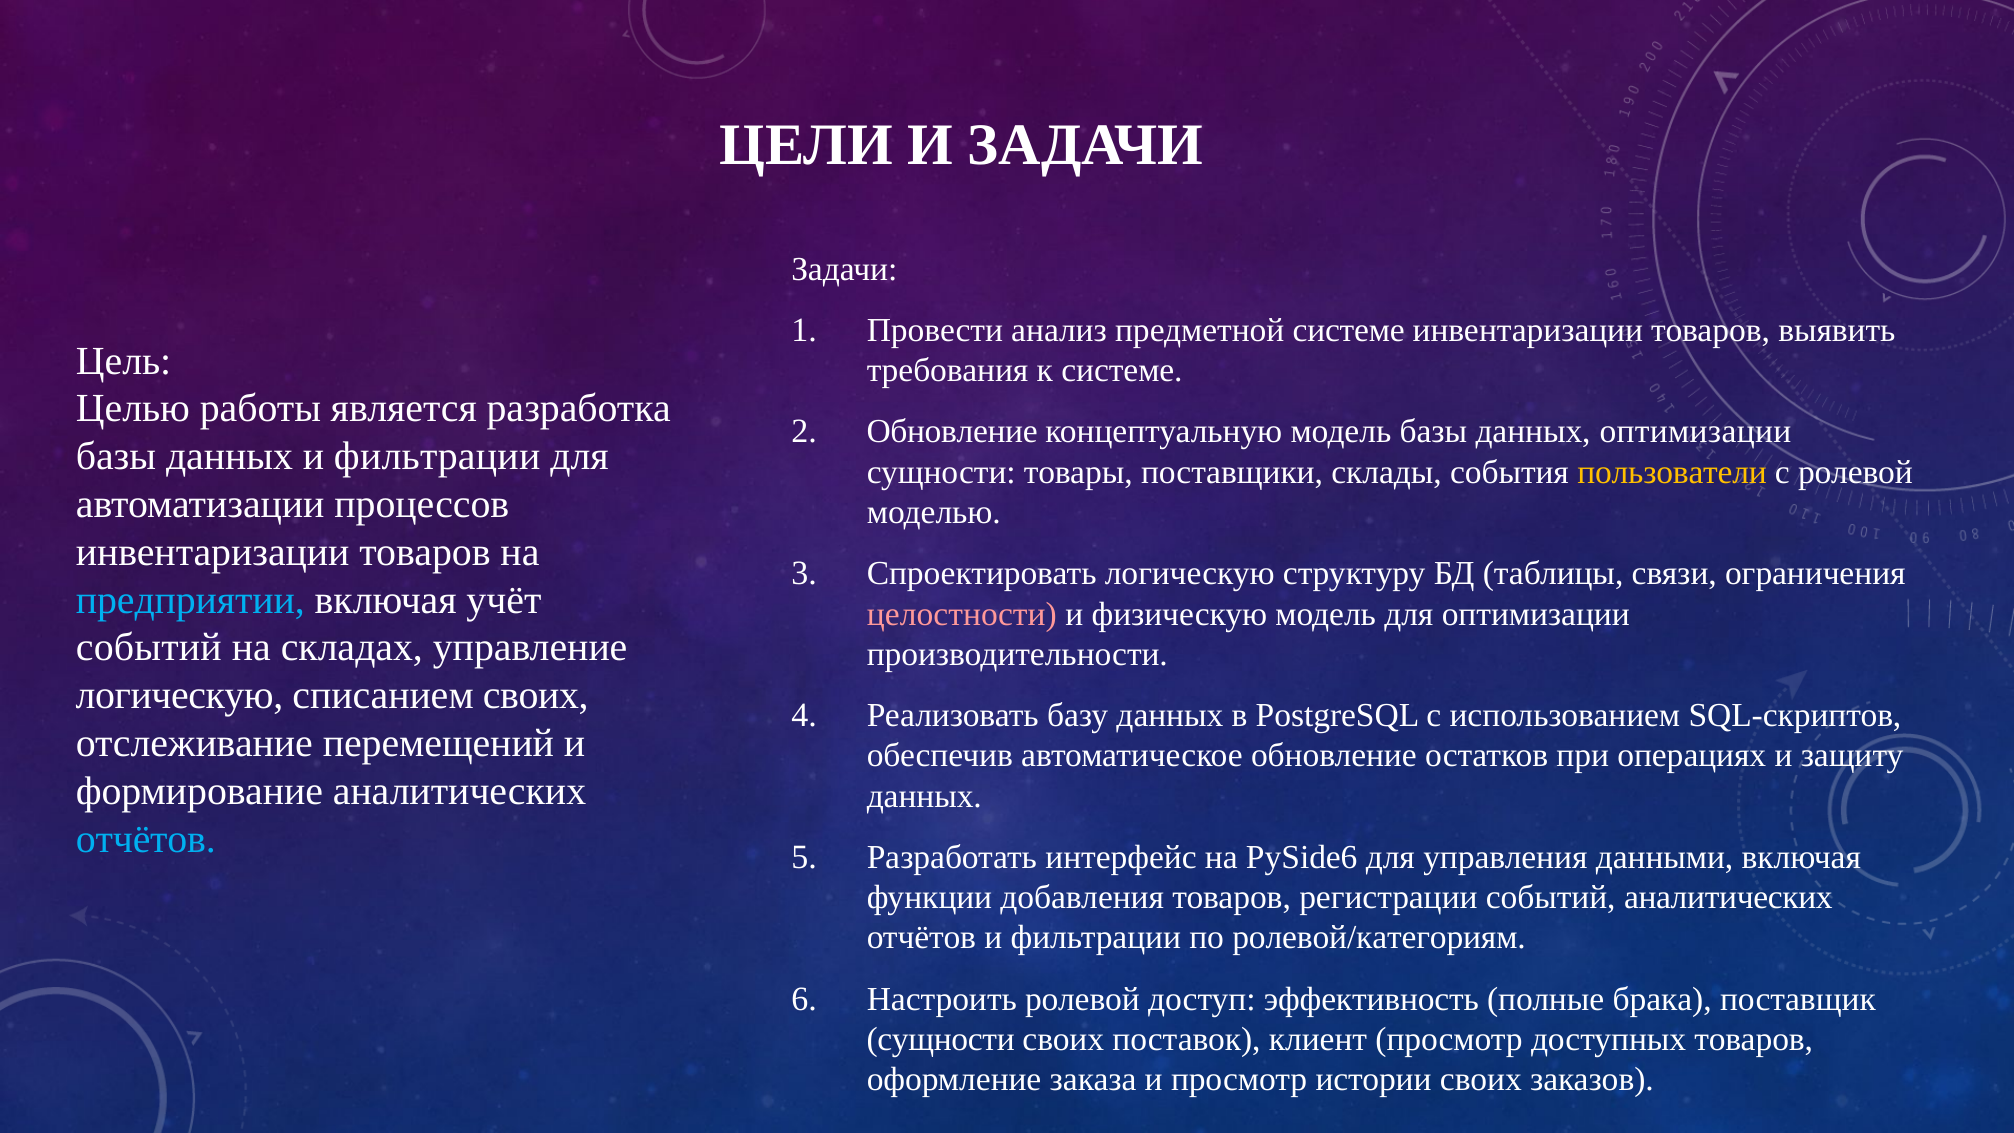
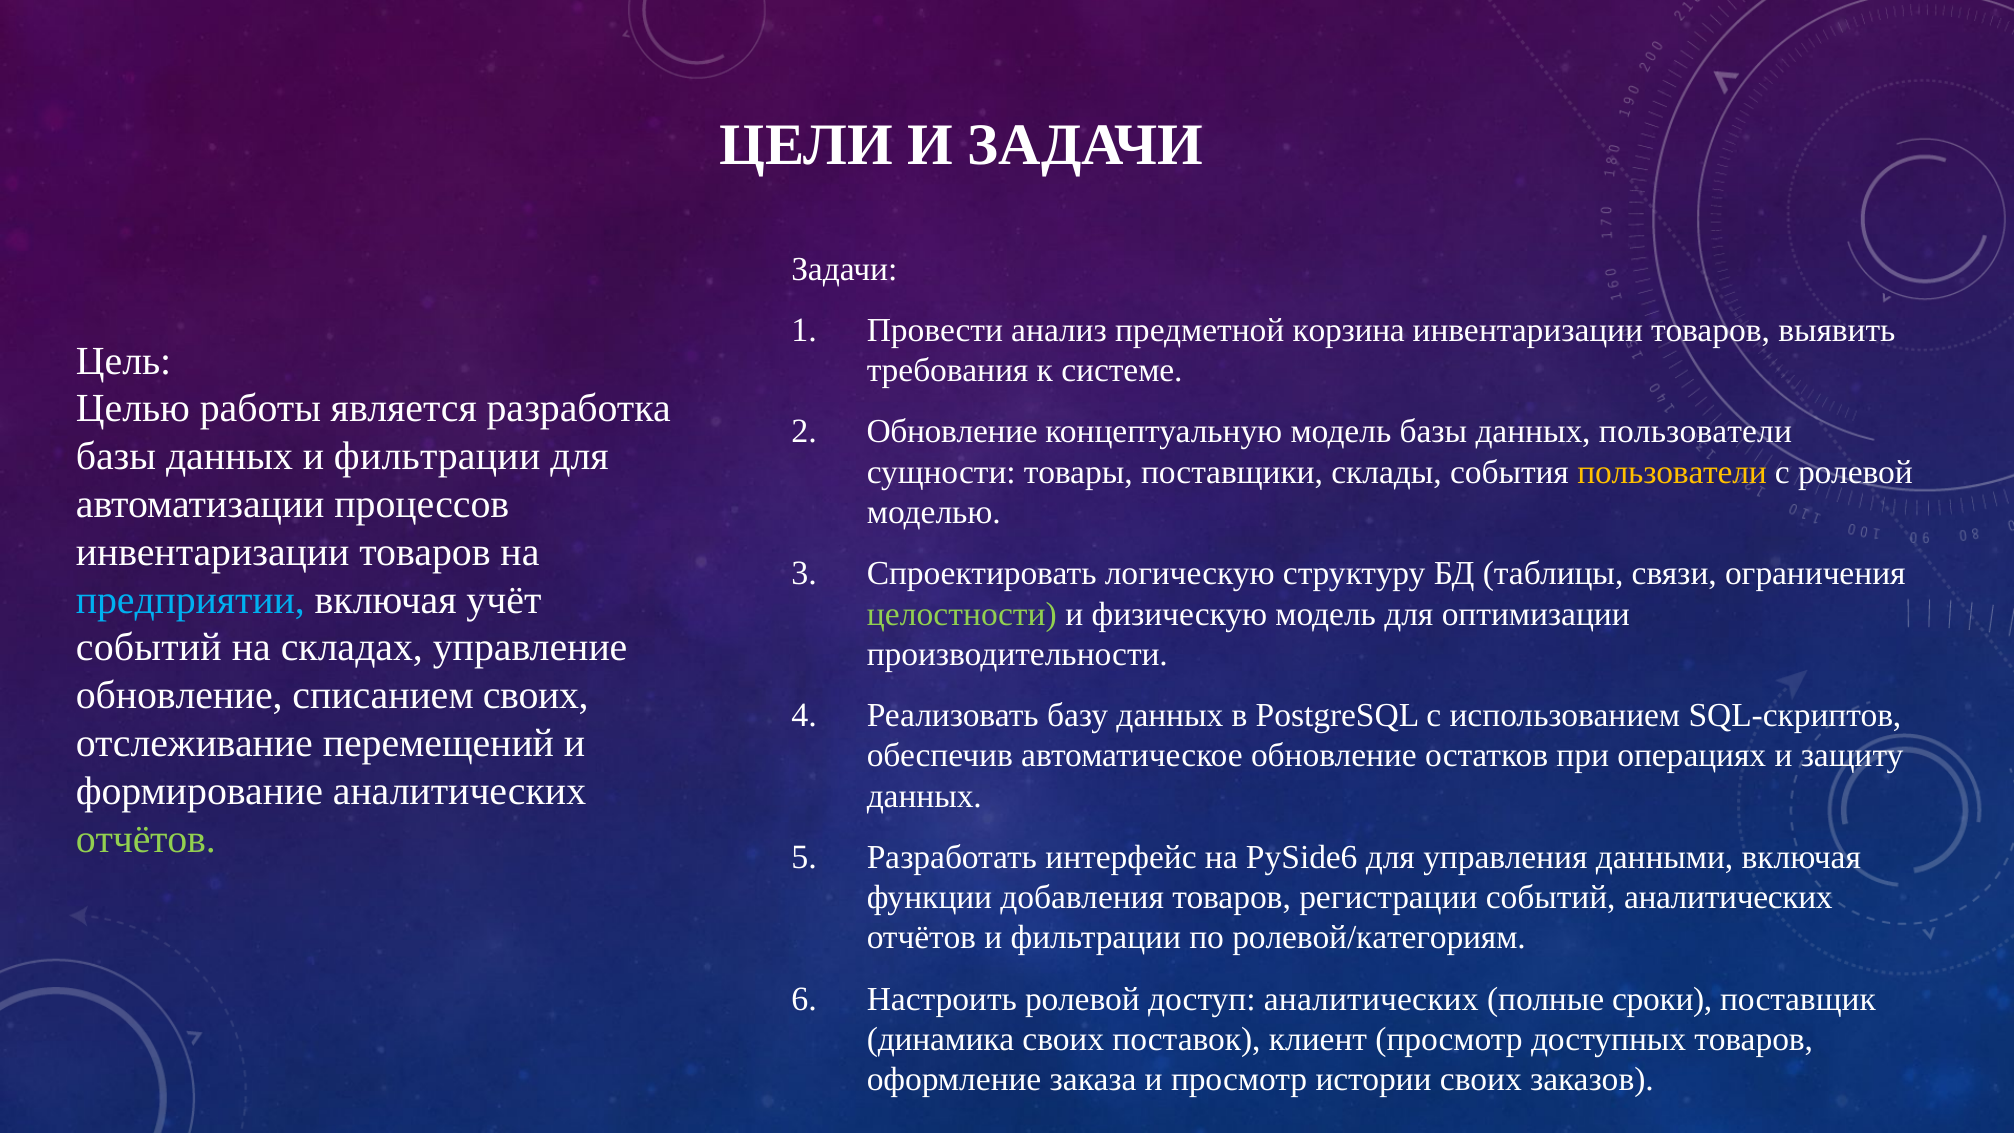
предметной системе: системе -> корзина (1349, 330)
данных оптимизации: оптимизации -> пользователи (1696, 432)
целостности colour: pink -> light green (962, 614)
логическую: логическую -> обновление (179, 696)
отчётов colour: light blue -> light green (146, 839)
доступ эффективность: эффективность -> аналитических (1371, 999)
брака: брака -> сроки (1662, 999)
сущности: сущности -> динамика (941, 1039)
